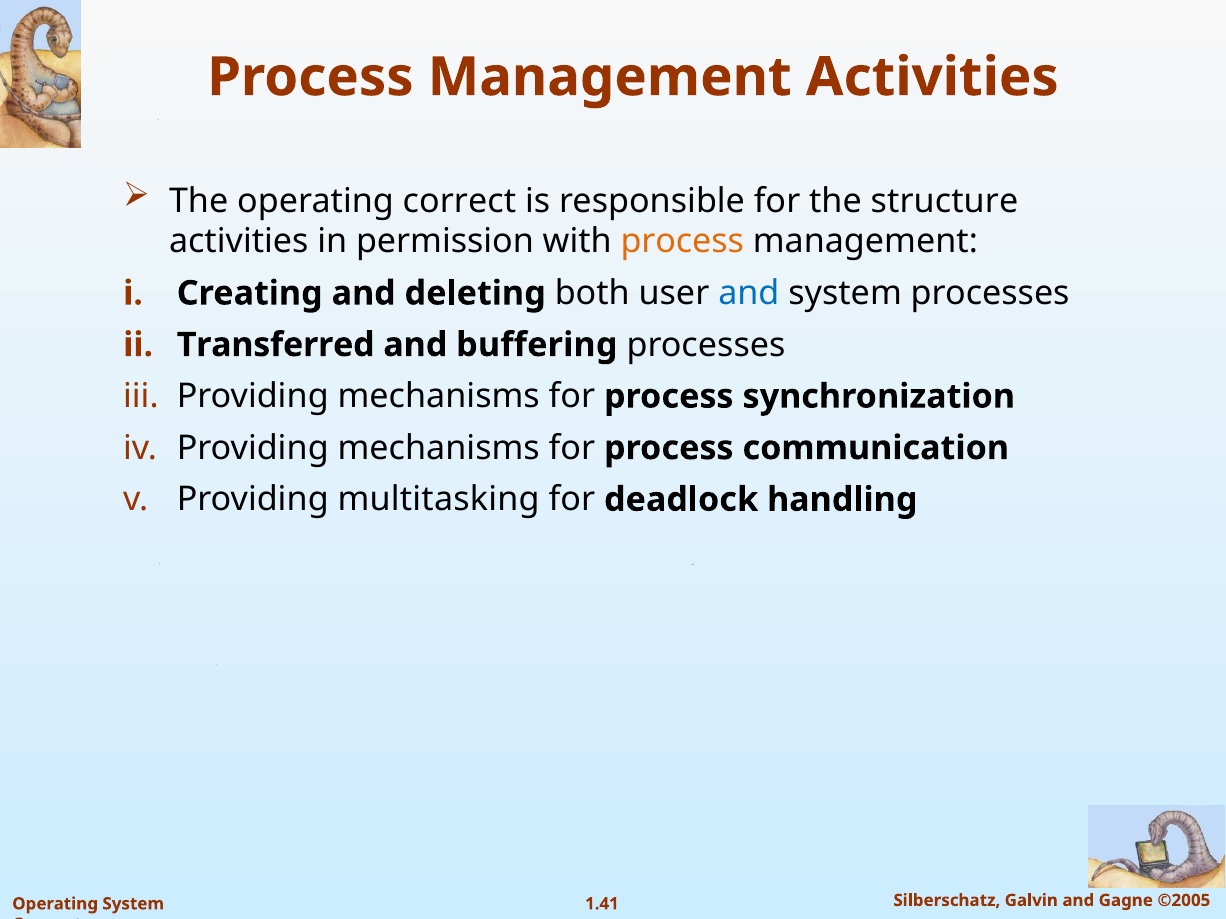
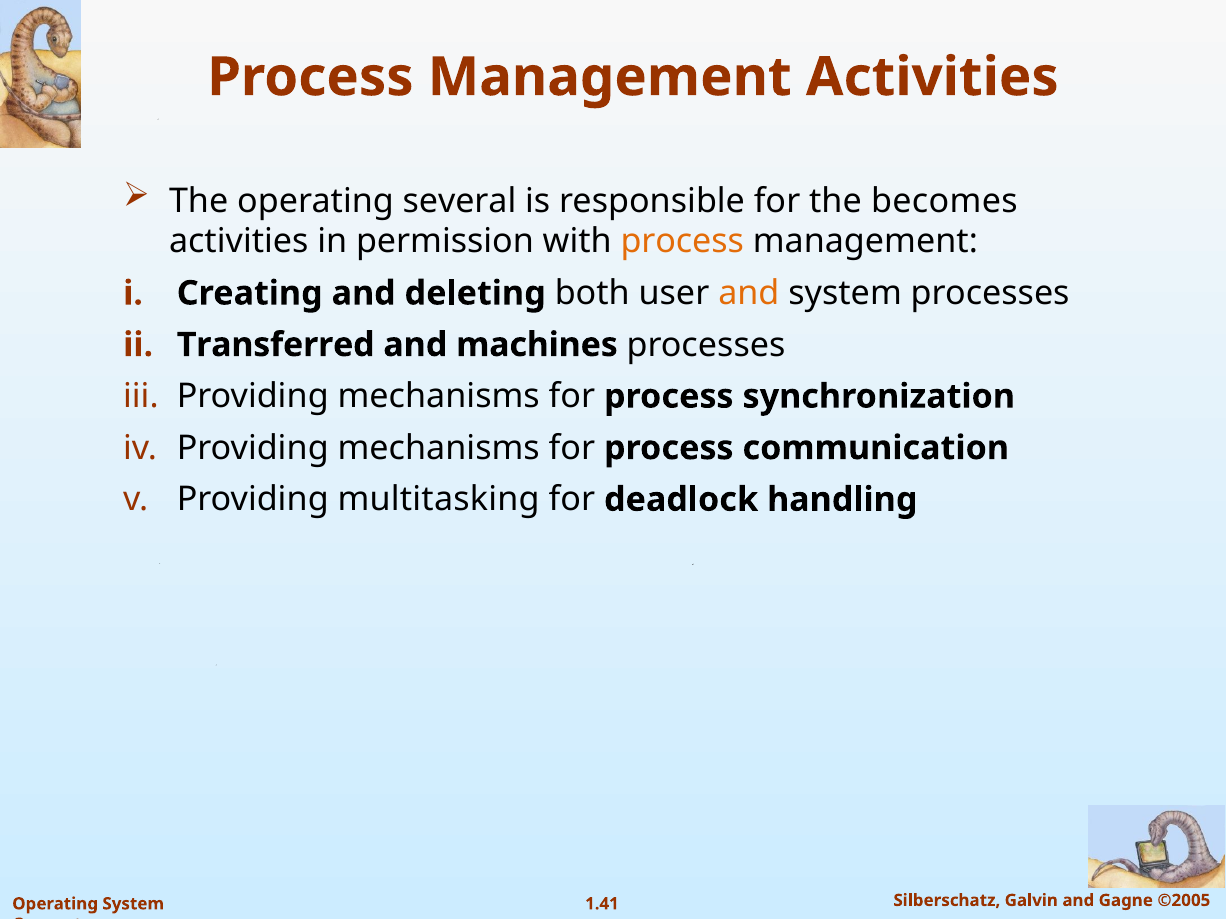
correct: correct -> several (460, 201)
structure: structure -> becomes (944, 201)
and colour: blue -> orange (749, 293)
buffering: buffering -> machines (537, 345)
